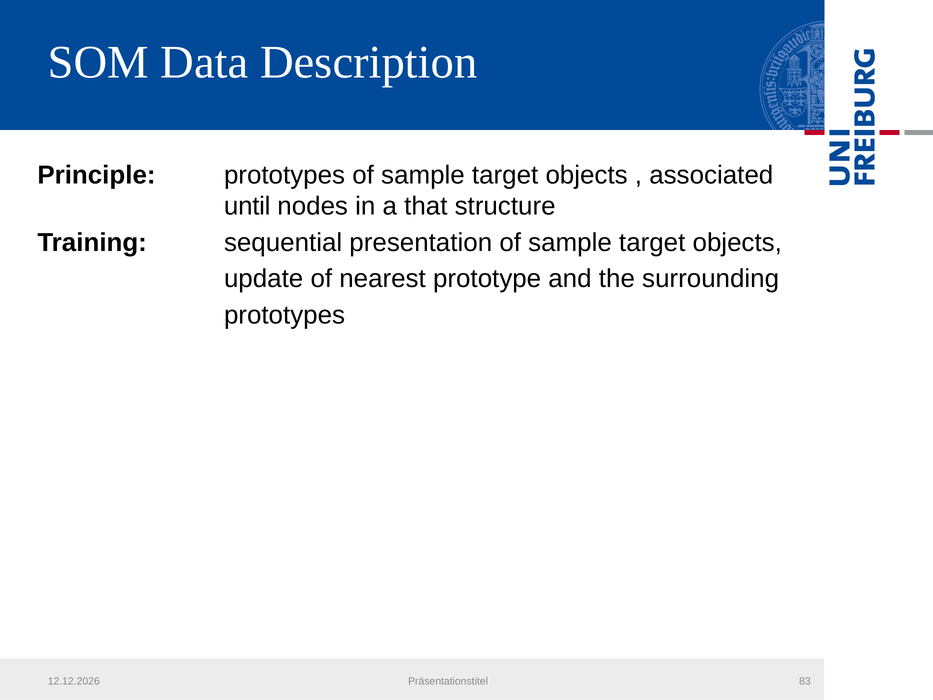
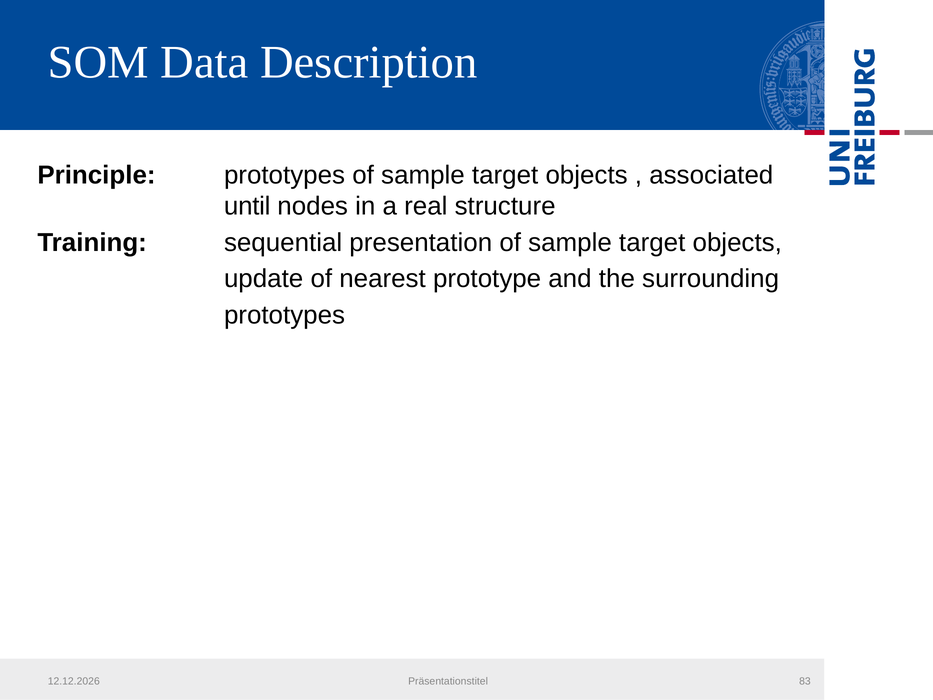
that: that -> real (426, 206)
